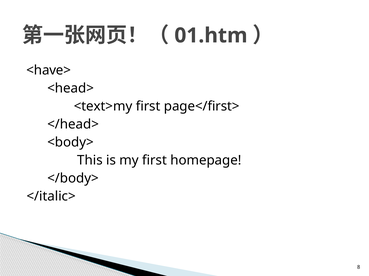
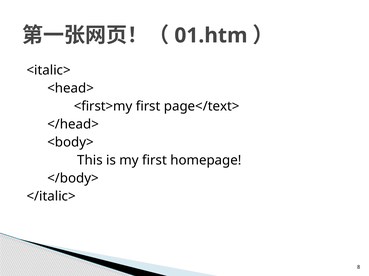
<have>: <have> -> <italic> (49, 71)
<text>my: <text>my -> <first>my (103, 107)
page</first>: page</first> -> page</text> (202, 107)
